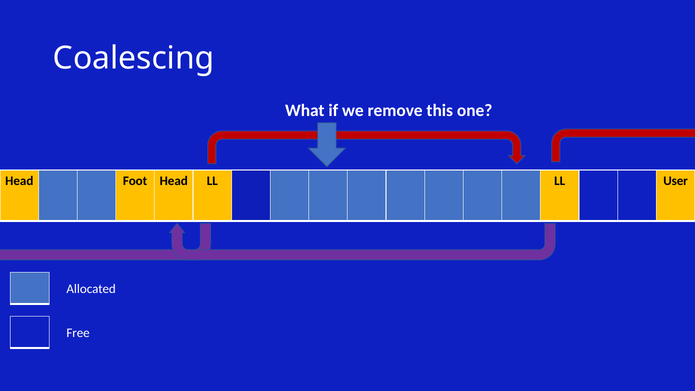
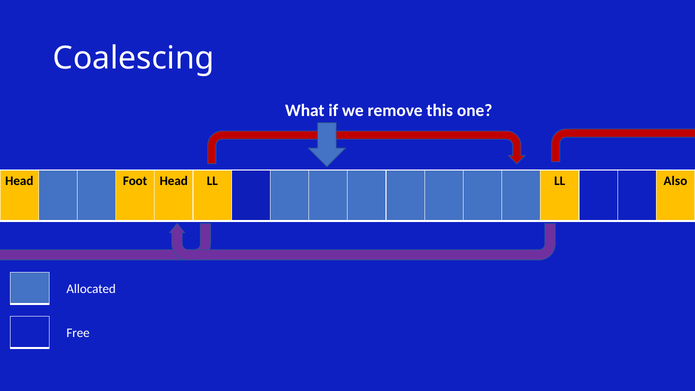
User: User -> Also (675, 181)
